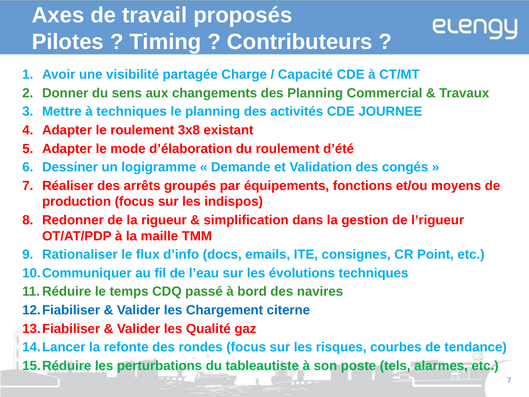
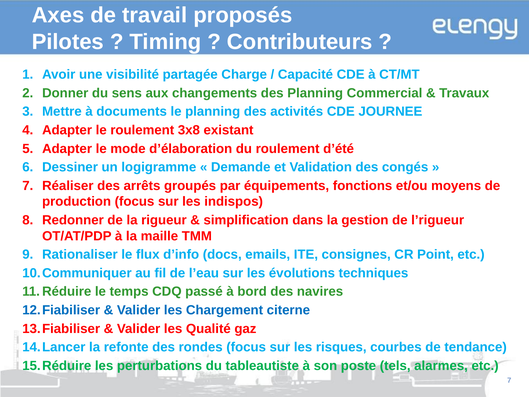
à techniques: techniques -> documents (132, 112)
